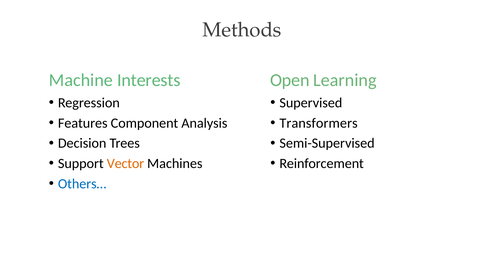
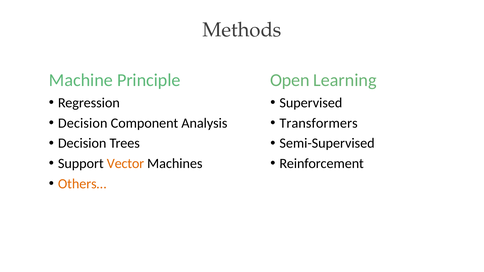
Interests: Interests -> Principle (149, 80)
Features: Features -> Decision (83, 123)
Others… colour: blue -> orange (82, 184)
